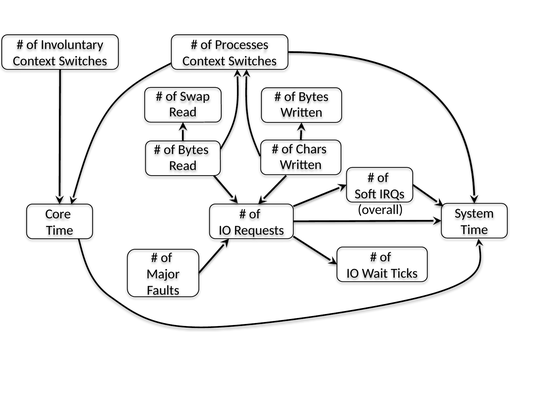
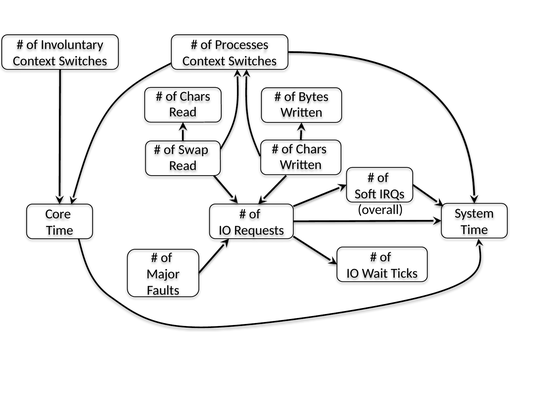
Swap: Swap -> Chars (195, 96)
Bytes: Bytes -> Swap (193, 150)
